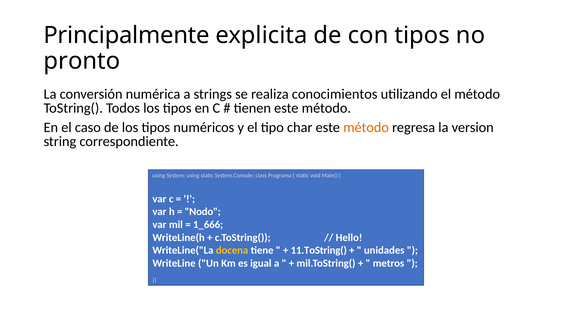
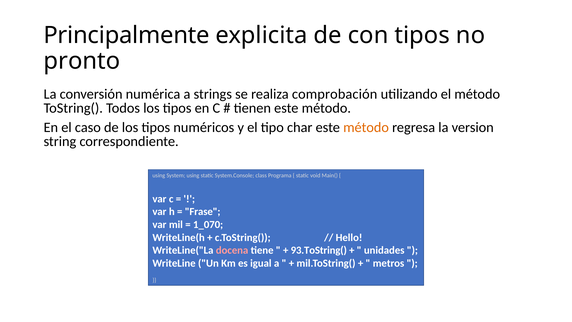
conocimientos: conocimientos -> comprobación (335, 94)
Nodo: Nodo -> Frase (203, 212)
1_666: 1_666 -> 1_070 (208, 224)
docena colour: yellow -> pink (232, 250)
11.ToString(: 11.ToString( -> 93.ToString( (319, 250)
